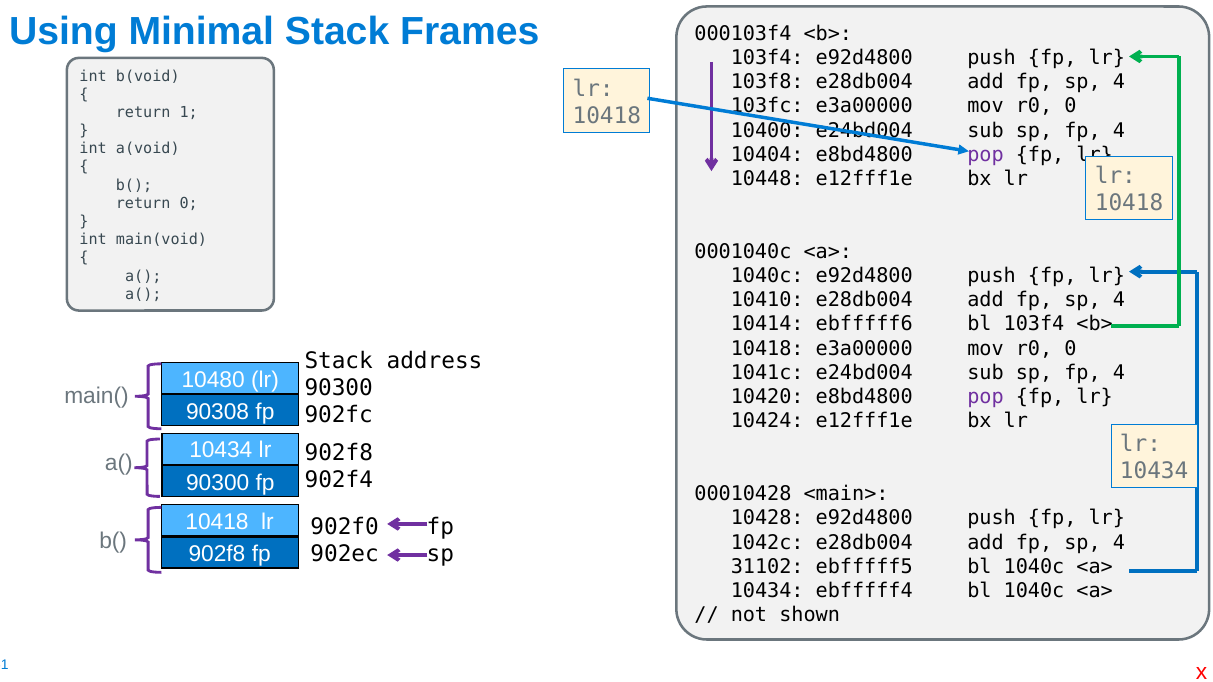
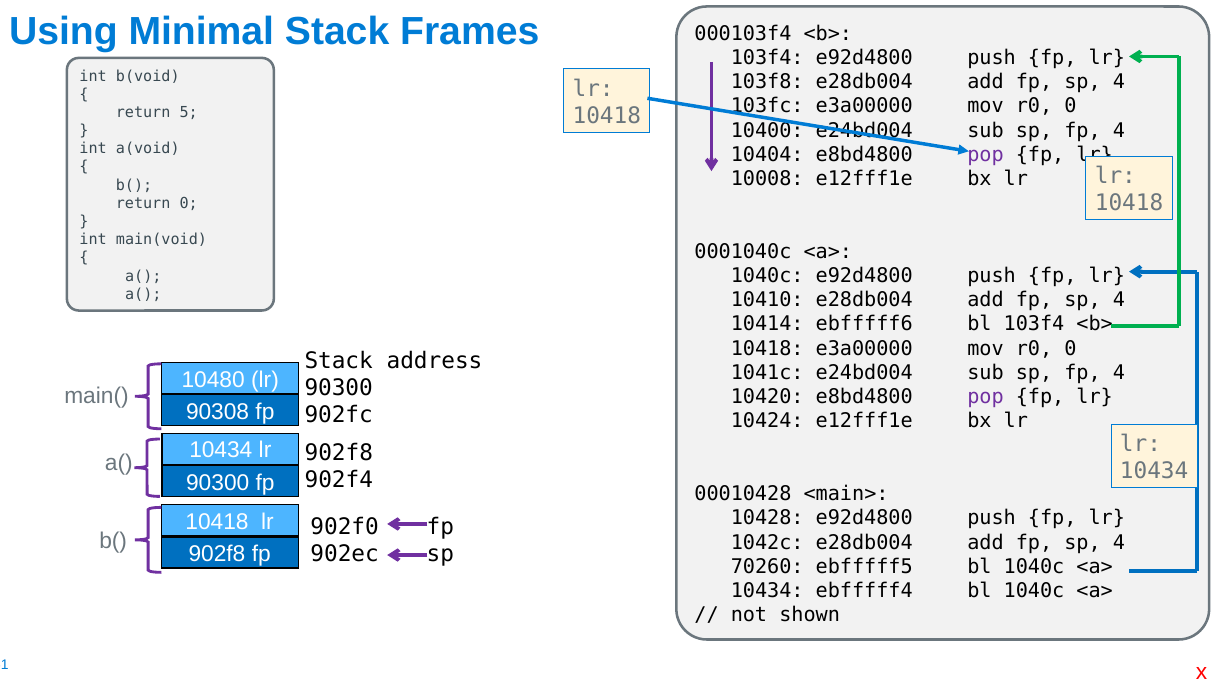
1: 1 -> 5 (189, 112)
10448: 10448 -> 10008 (767, 179)
31102: 31102 -> 70260 (767, 567)
